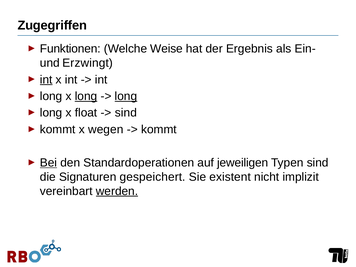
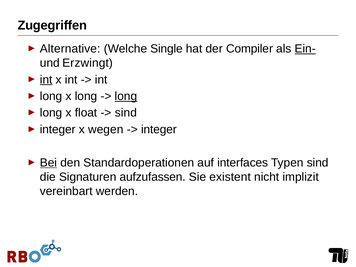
Funktionen: Funktionen -> Alternative (70, 49)
Weise: Weise -> Single (166, 49)
Ergebnis: Ergebnis -> Compiler (250, 49)
Ein- underline: none -> present (305, 49)
long underline: present -> none (86, 96)
kommt: kommt -> integer (58, 129)
kommt: kommt -> integer (159, 129)
jeweiligen: jeweiligen -> interfaces (243, 163)
gespeichert: gespeichert -> aufzufassen (153, 177)
werden underline: present -> none (117, 191)
